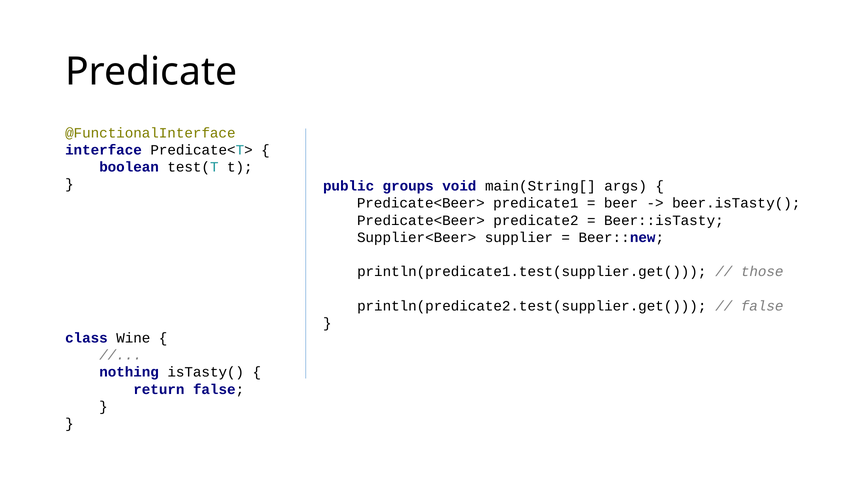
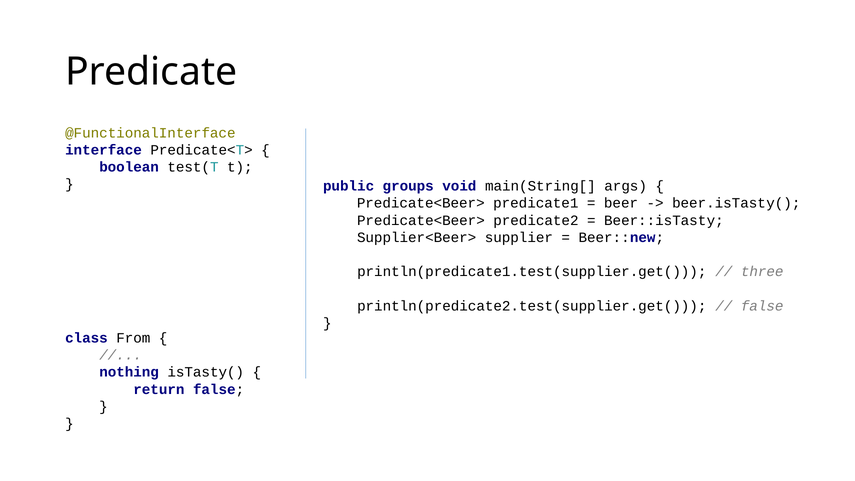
those: those -> three (762, 272)
Wine: Wine -> From (133, 338)
